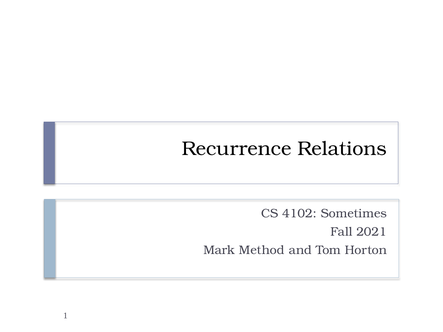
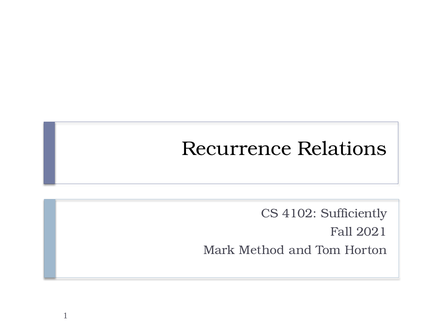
Sometimes: Sometimes -> Sufficiently (354, 213)
